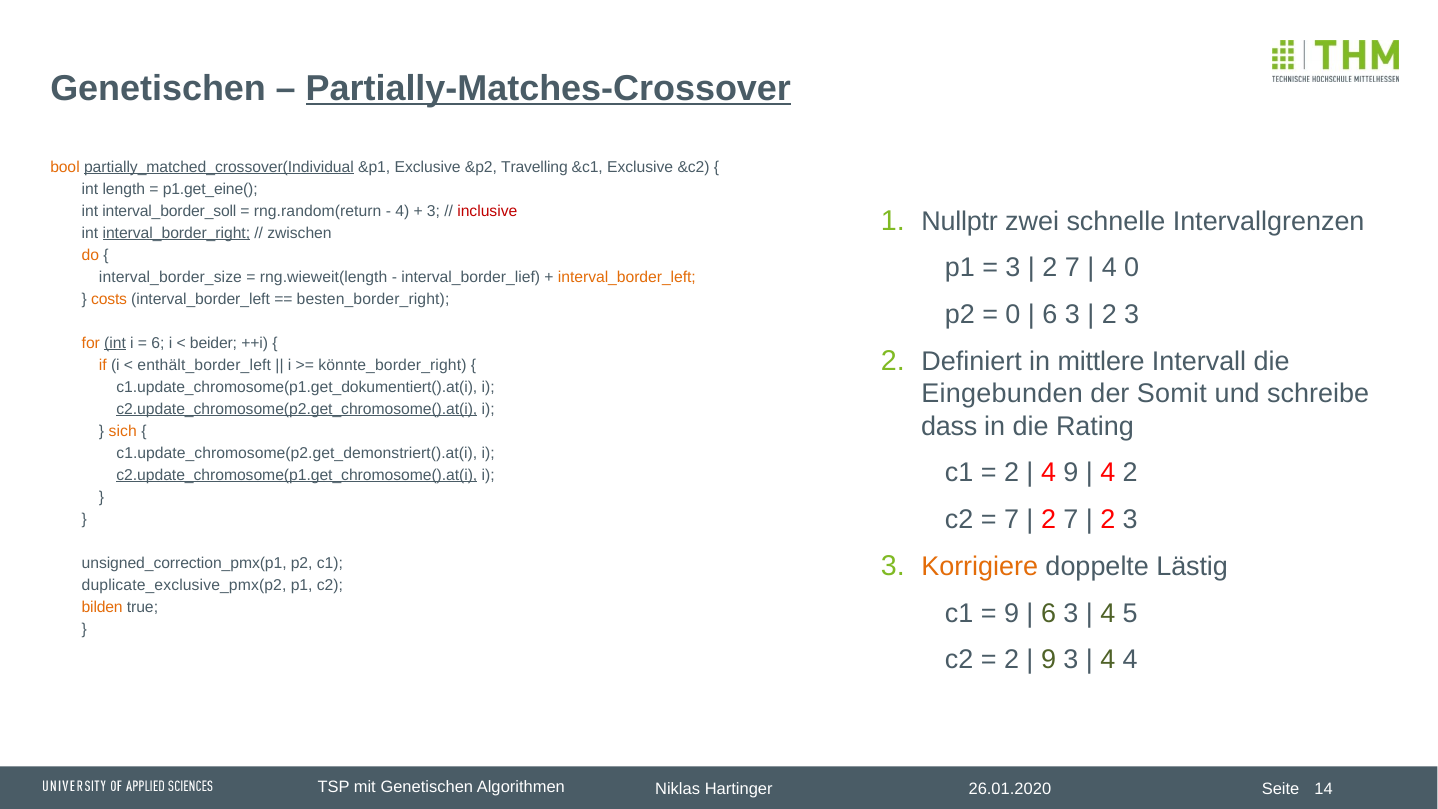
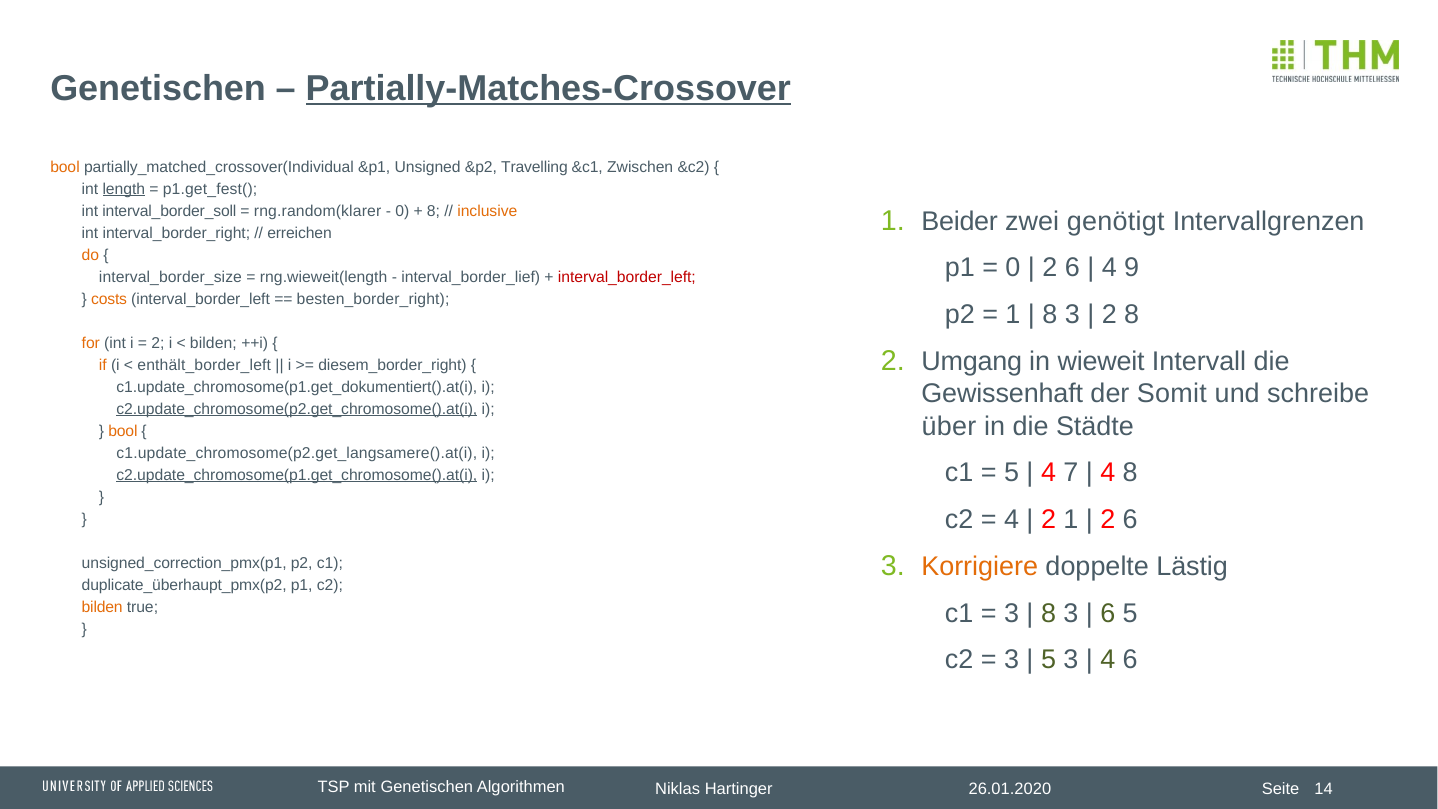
partially_matched_crossover(Individual underline: present -> none (219, 167)
&p1 Exclusive: Exclusive -> Unsigned (428, 167)
&c1 Exclusive: Exclusive -> Zwischen (640, 167)
length underline: none -> present (124, 189)
p1.get_eine(: p1.get_eine( -> p1.get_fest( (210, 189)
rng.random(return: rng.random(return -> rng.random(klarer (318, 211)
4: 4 -> 0 (402, 211)
3: 3 -> 8 (434, 211)
inclusive colour: red -> orange (487, 211)
Nullptr: Nullptr -> Beider (960, 221)
schnelle: schnelle -> genötigt (1116, 221)
interval_border_right underline: present -> none (176, 233)
zwischen: zwischen -> erreichen (300, 233)
3: 3 -> 0 (1013, 268)
7: 7 -> 6 (1072, 268)
4 0: 0 -> 9 (1132, 268)
interval_border_left colour: orange -> red (627, 277)
0: 0 -> 1 (1013, 315)
6: 6 -> 8 (1050, 315)
3: 3 -> 8 (1132, 315)
int underline: present -> none (115, 343)
6: 6 -> 2 (158, 343)
beider: beider -> bilden (213, 343)
Definiert: Definiert -> Umgang (972, 361)
mittlere: mittlere -> wieweit (1101, 361)
könnte_border_right: könnte_border_right -> diesem_border_right (393, 365)
Eingebunden: Eingebunden -> Gewissenhaft (1002, 394)
dass: dass -> über (949, 426)
Rating: Rating -> Städte (1095, 426)
sich: sich -> bool (123, 431)
c1.update_chromosome(p2.get_demonstriert().at(i: c1.update_chromosome(p2.get_demonstriert().at(i -> c1.update_chromosome(p2.get_langsamere().at(i (297, 453)
2: 2 -> 5 (1012, 473)
4 9: 9 -> 7 (1071, 473)
4 2: 2 -> 8 (1130, 473)
7: 7 -> 4 (1012, 520)
7: 7 -> 1 (1071, 520)
3: 3 -> 6 (1130, 520)
duplicate_exclusive_pmx(p2: duplicate_exclusive_pmx(p2 -> duplicate_überhaupt_pmx(p2 (184, 585)
9: 9 -> 3 (1012, 613)
6: 6 -> 8 (1049, 613)
4: 4 -> 6 (1108, 613)
2: 2 -> 3 (1012, 660)
9: 9 -> 5 (1049, 660)
4 4: 4 -> 6 (1130, 660)
